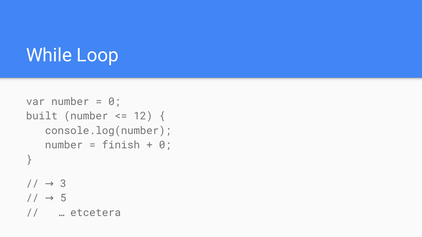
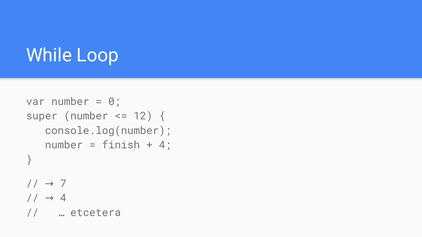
built: built -> super (42, 116)
0: 0 -> 4 (165, 145)
3: 3 -> 7 (63, 184)
5: 5 -> 4 (63, 198)
